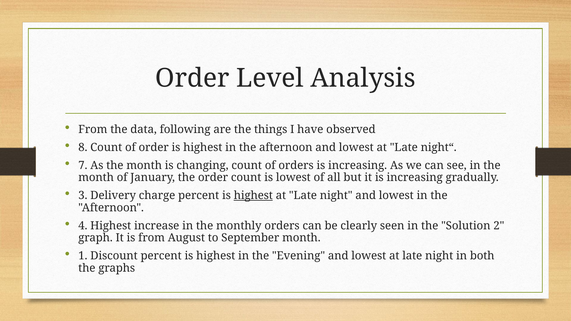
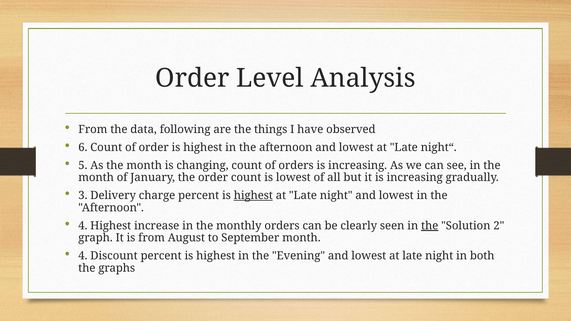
8: 8 -> 6 (83, 147)
7: 7 -> 5 (83, 165)
the underline: none -> present (430, 226)
1: 1 -> 4 (83, 256)
